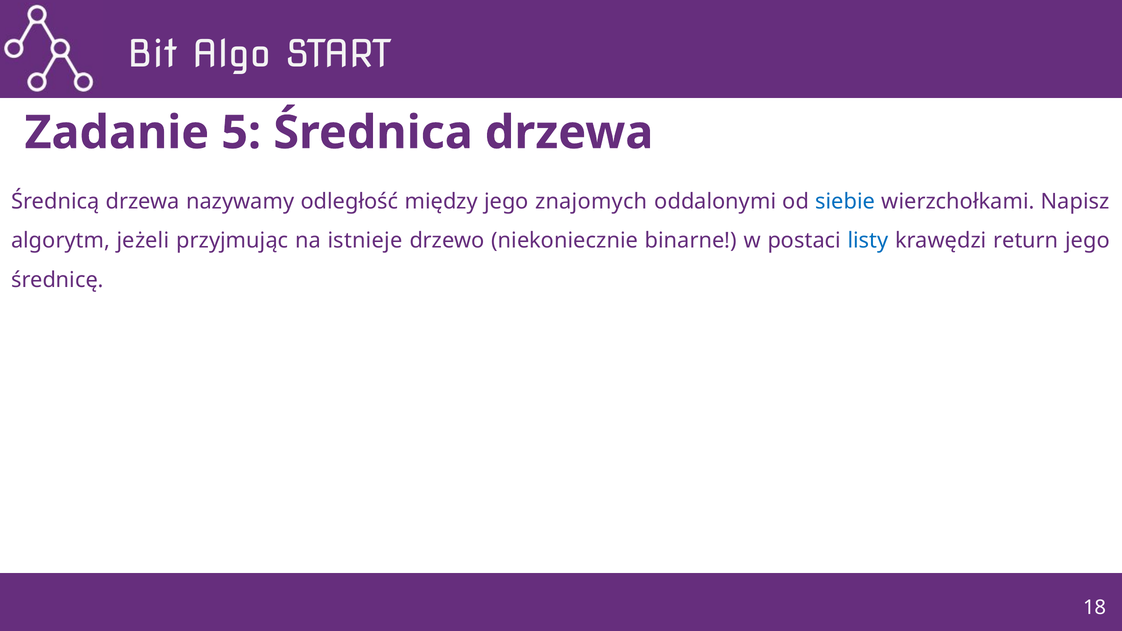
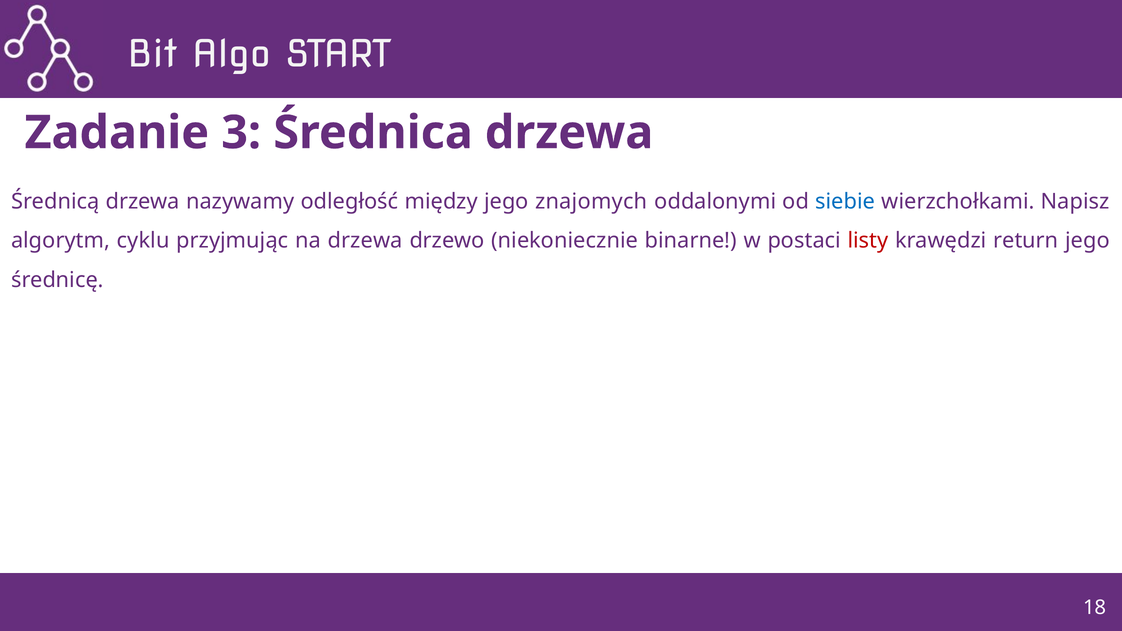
5: 5 -> 3 (241, 133)
jeżeli: jeżeli -> cyklu (143, 241)
na istnieje: istnieje -> drzewa (365, 241)
listy colour: blue -> red (868, 241)
